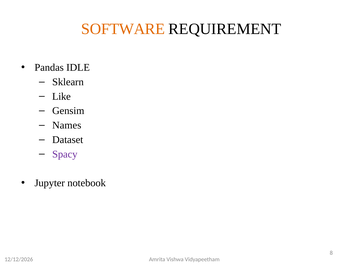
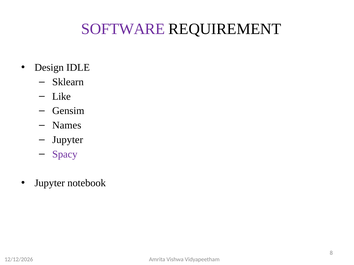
SOFTWARE colour: orange -> purple (123, 29)
Pandas: Pandas -> Design (49, 68)
Dataset: Dataset -> Jupyter (68, 140)
